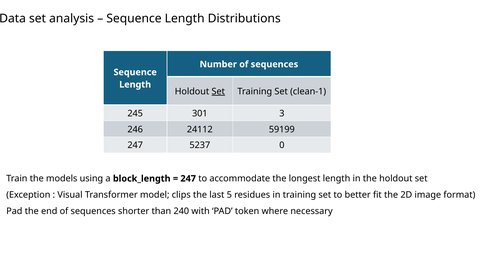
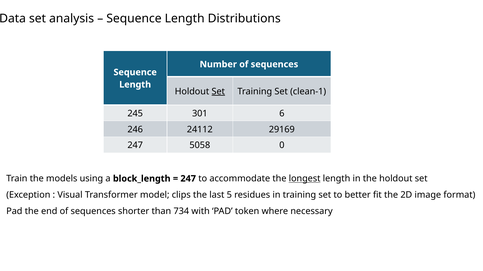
3: 3 -> 6 (282, 114)
59199: 59199 -> 29169 (282, 130)
5237: 5237 -> 5058 (200, 146)
longest underline: none -> present (305, 179)
240: 240 -> 734 (181, 212)
